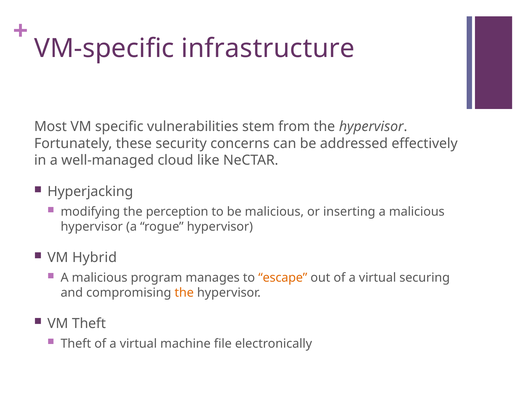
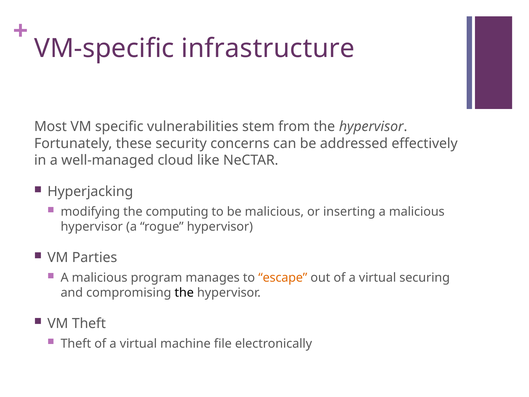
perception: perception -> computing (177, 212)
Hybrid: Hybrid -> Parties (95, 257)
the colour: orange -> black (184, 293)
